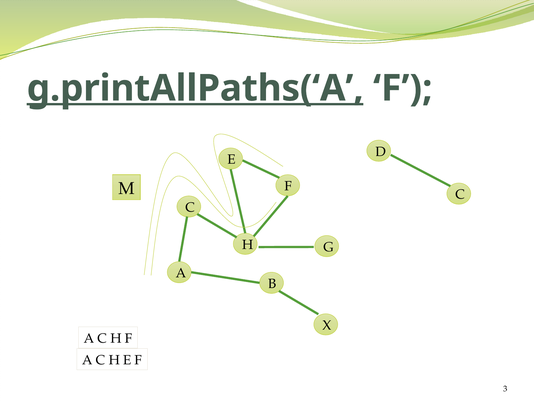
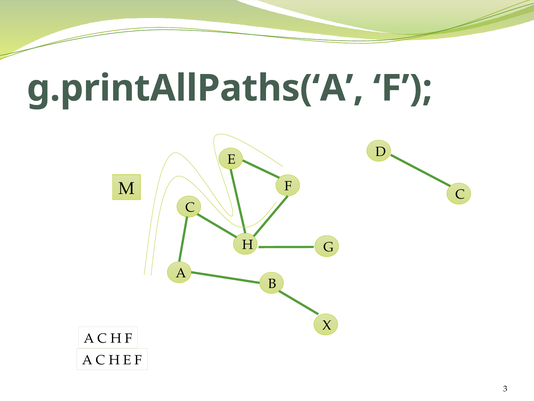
g.printAllPaths(‘A underline: present -> none (195, 88)
